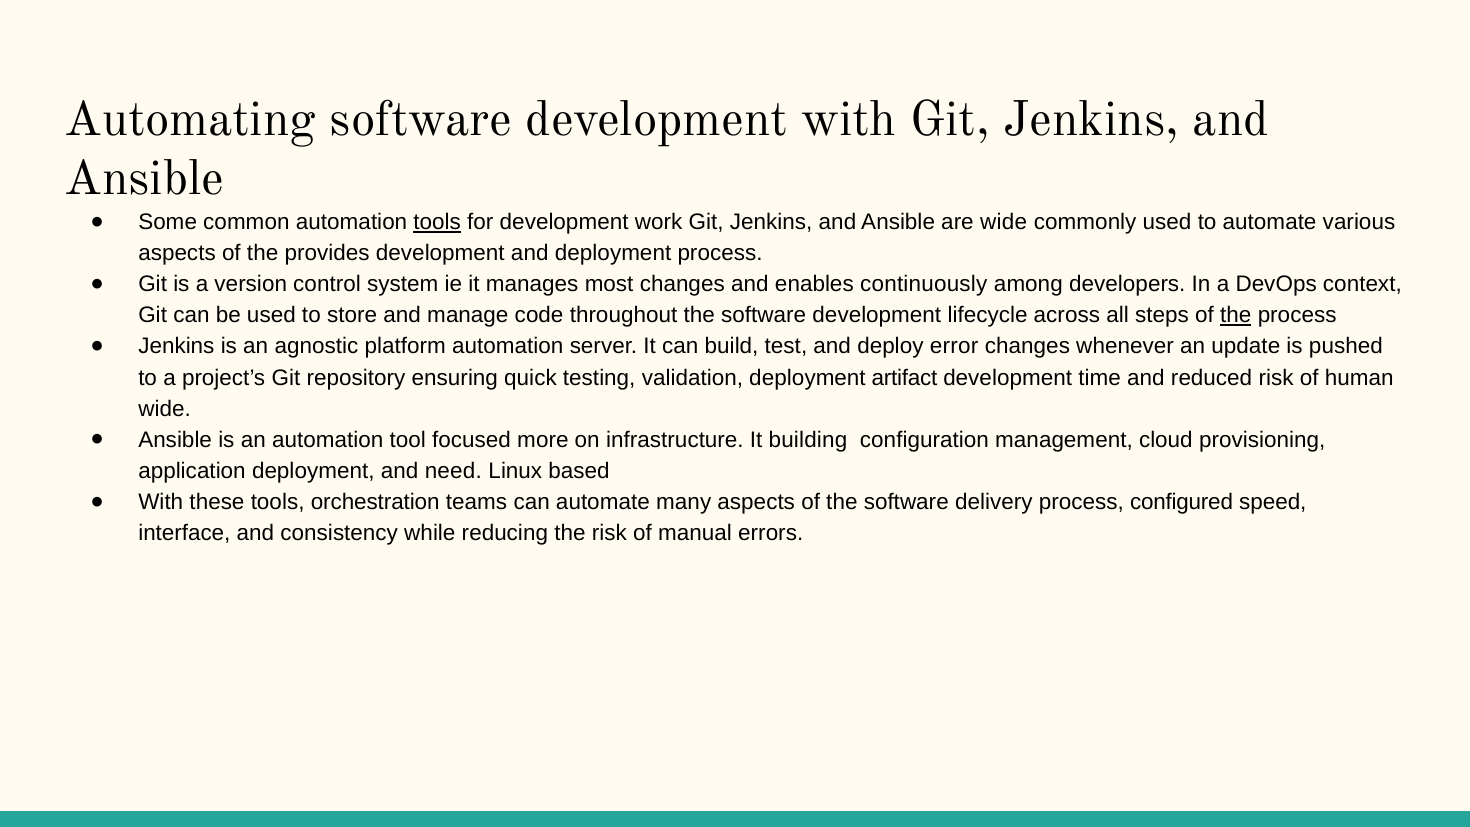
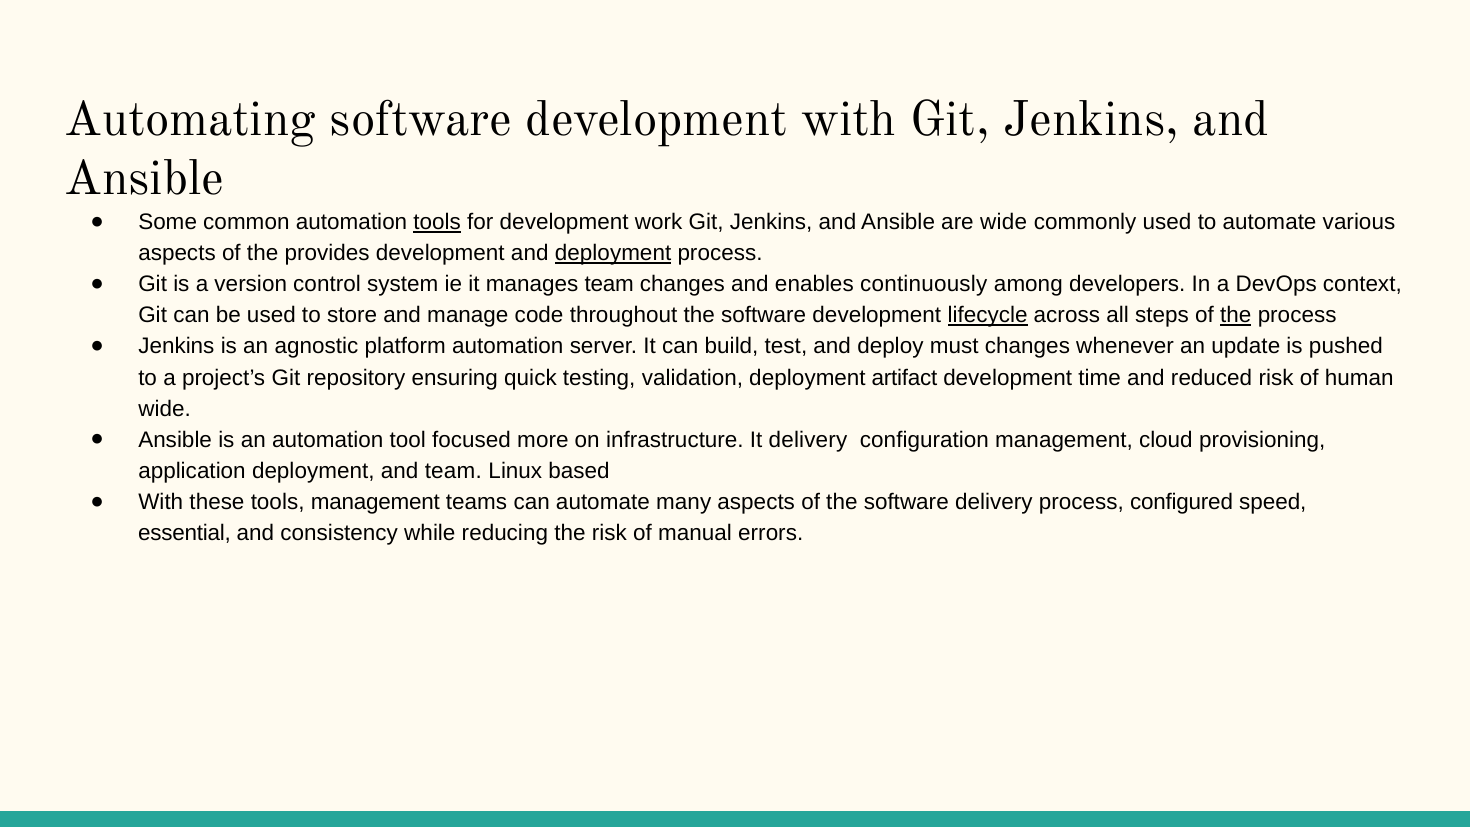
deployment underline: none -> present (613, 253)
manages most: most -> team (609, 284)
lifecycle underline: none -> present (988, 315)
error: error -> must (954, 346)
It building: building -> delivery (808, 440)
and need: need -> team (453, 471)
tools orchestration: orchestration -> management (375, 502)
interface: interface -> essential (184, 533)
